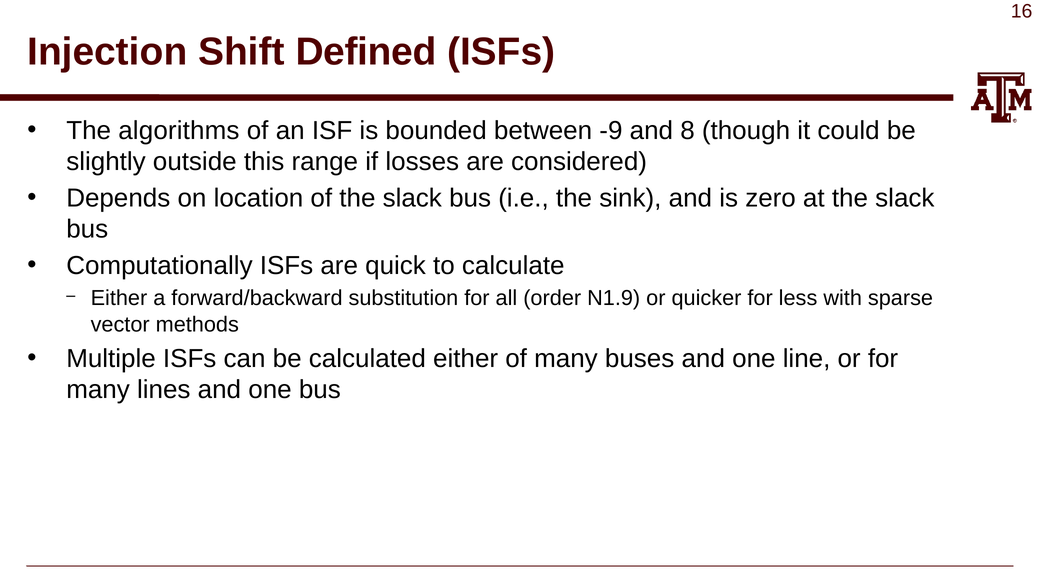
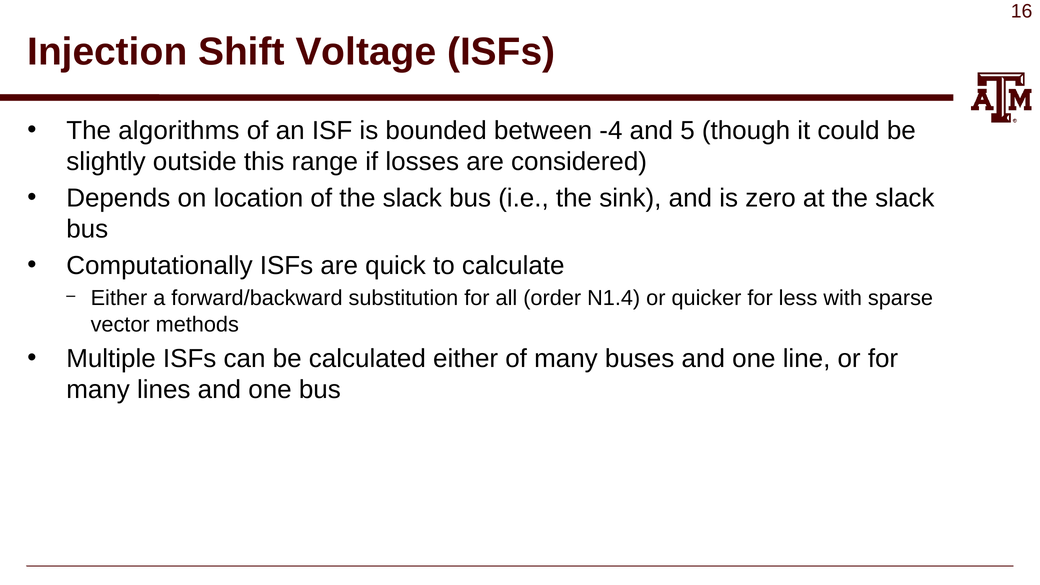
Defined: Defined -> Voltage (366, 52)
-9: -9 -> -4 (611, 131)
8: 8 -> 5 (688, 131)
N1.9: N1.9 -> N1.4 (614, 298)
